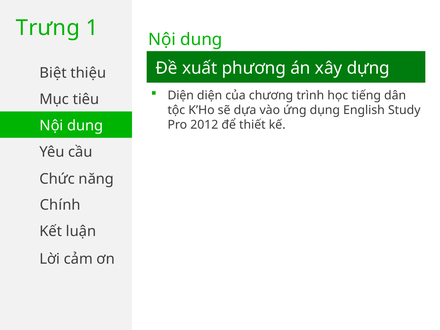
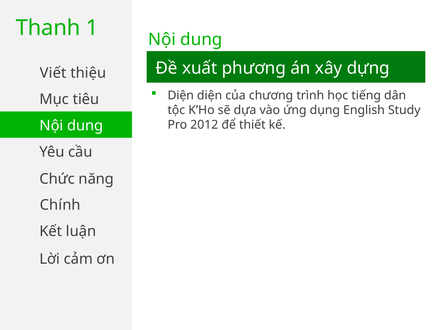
Trưng: Trưng -> Thanh (48, 28)
Biệt: Biệt -> Viết (53, 73)
